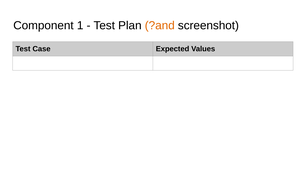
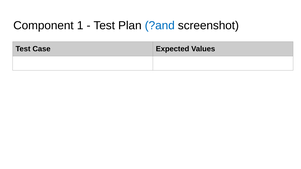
?and colour: orange -> blue (160, 26)
